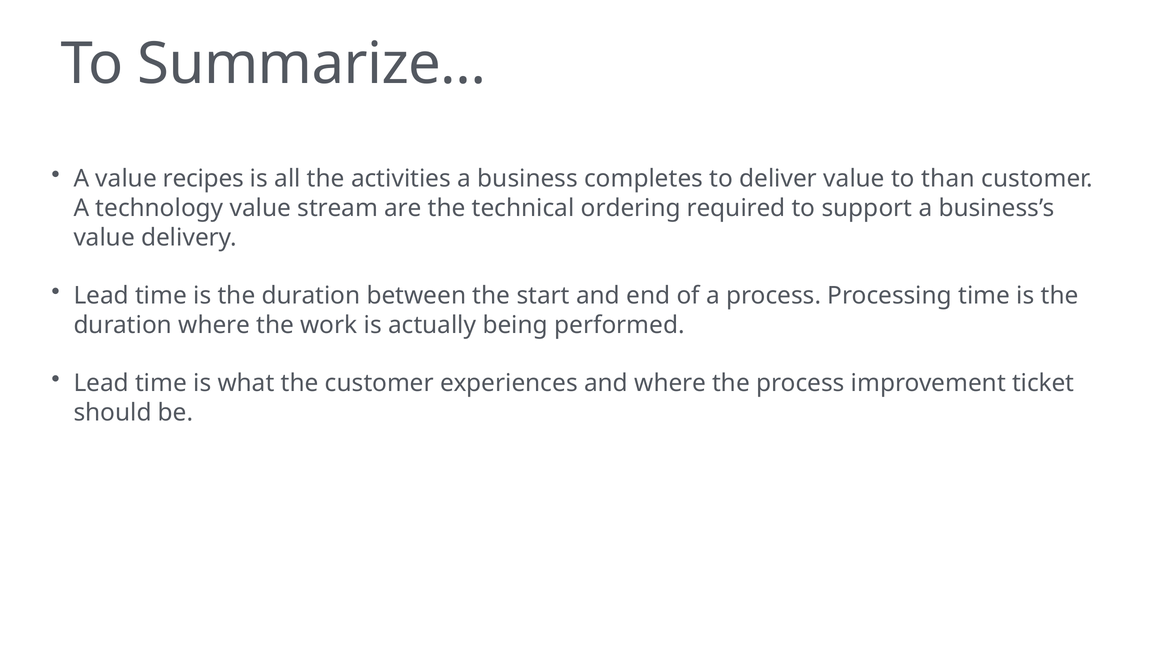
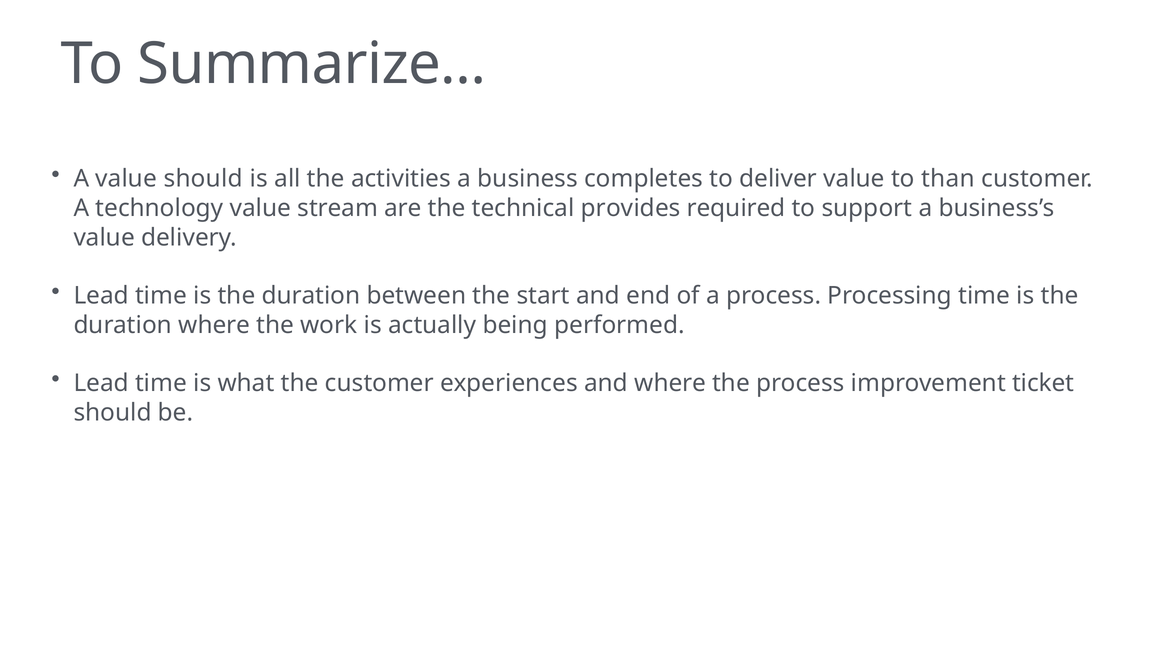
value recipes: recipes -> should (203, 179)
ordering: ordering -> provides (631, 208)
